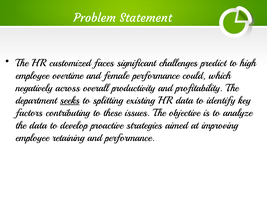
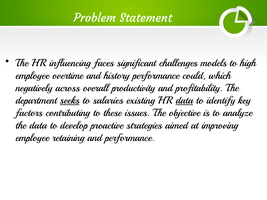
customized: customized -> influencing (70, 63)
predict: predict -> models (214, 63)
female: female -> history (117, 75)
splitting: splitting -> salaries (108, 100)
data underline: none -> present (184, 100)
